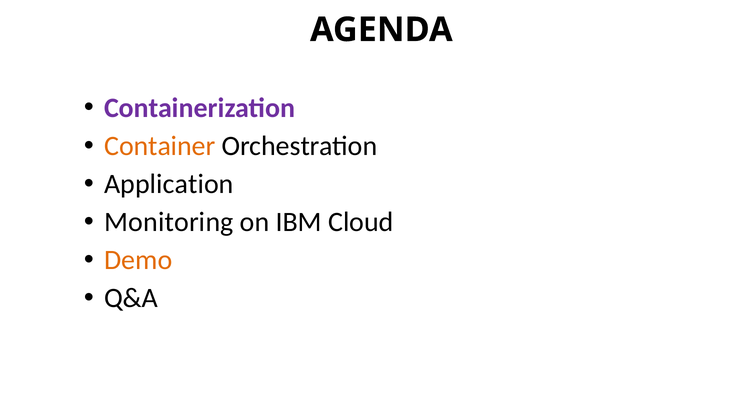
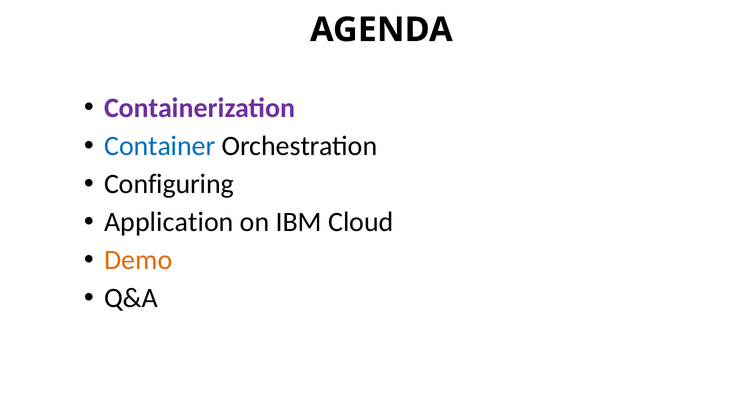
Container colour: orange -> blue (160, 146)
Application: Application -> Configuring (169, 184)
Monitoring: Monitoring -> Application (169, 222)
